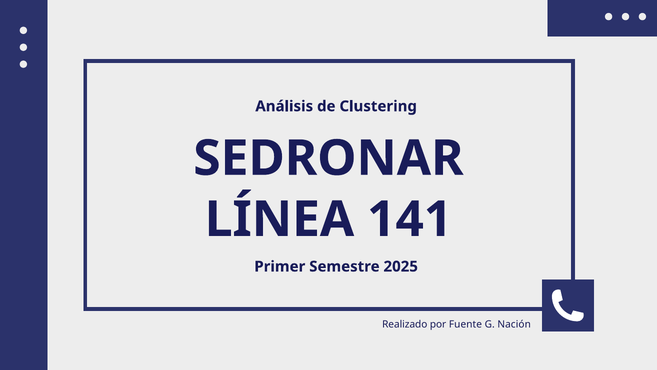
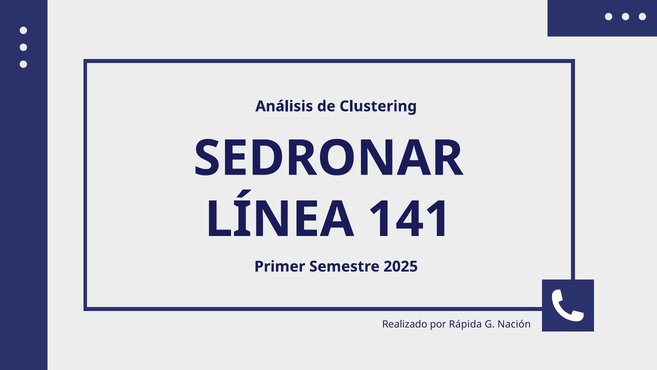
Fuente: Fuente -> Rápida (465, 324)
